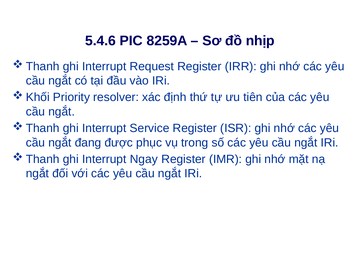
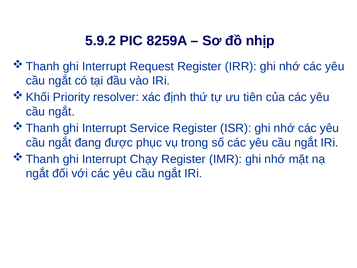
5.4.6: 5.4.6 -> 5.9.2 (100, 41)
Ngay: Ngay -> Chạy (144, 159)
